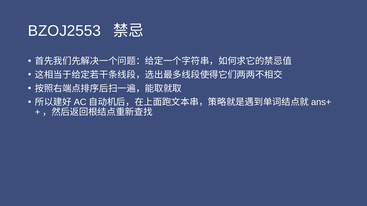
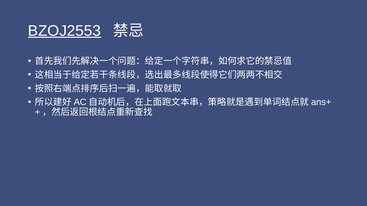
BZOJ2553 underline: none -> present (64, 31)
